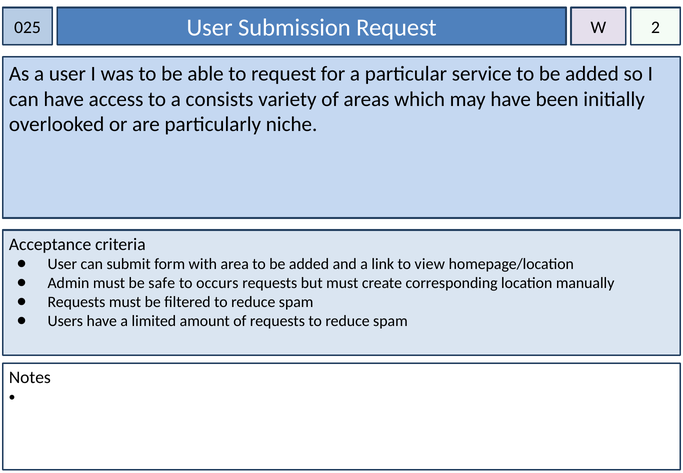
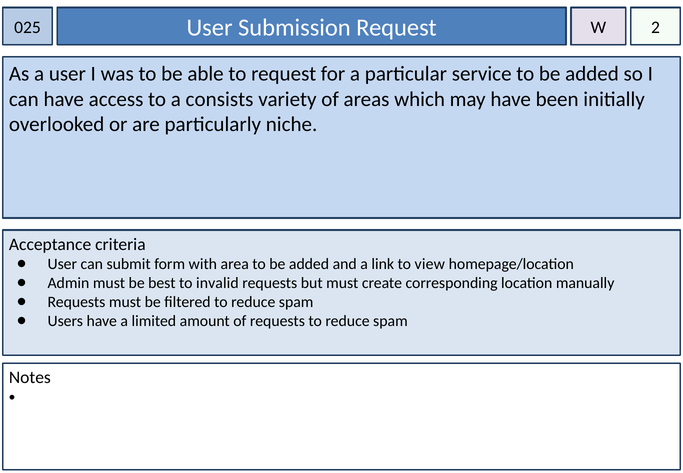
safe: safe -> best (162, 283)
occurs: occurs -> invalid (217, 283)
